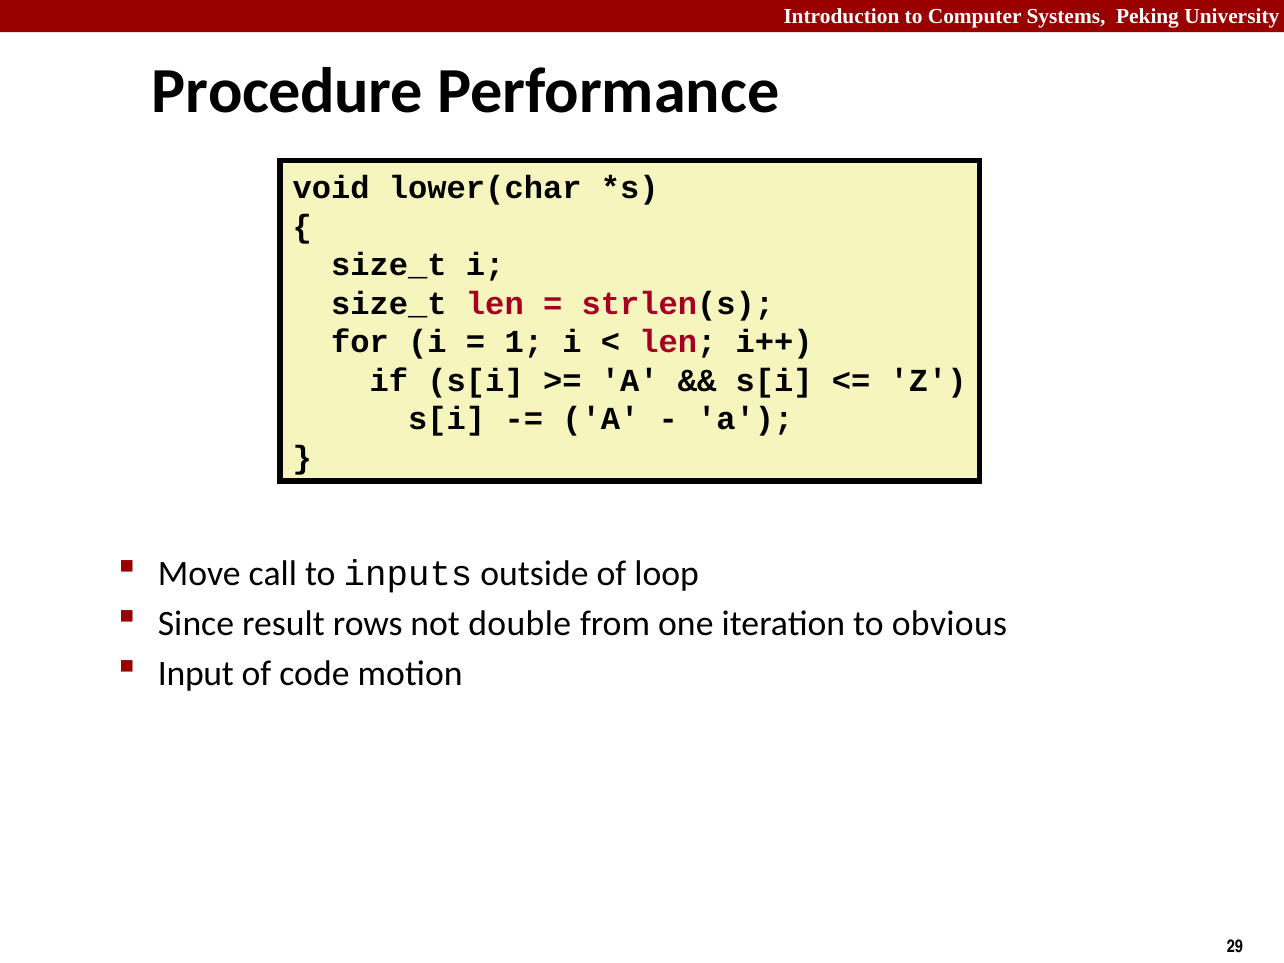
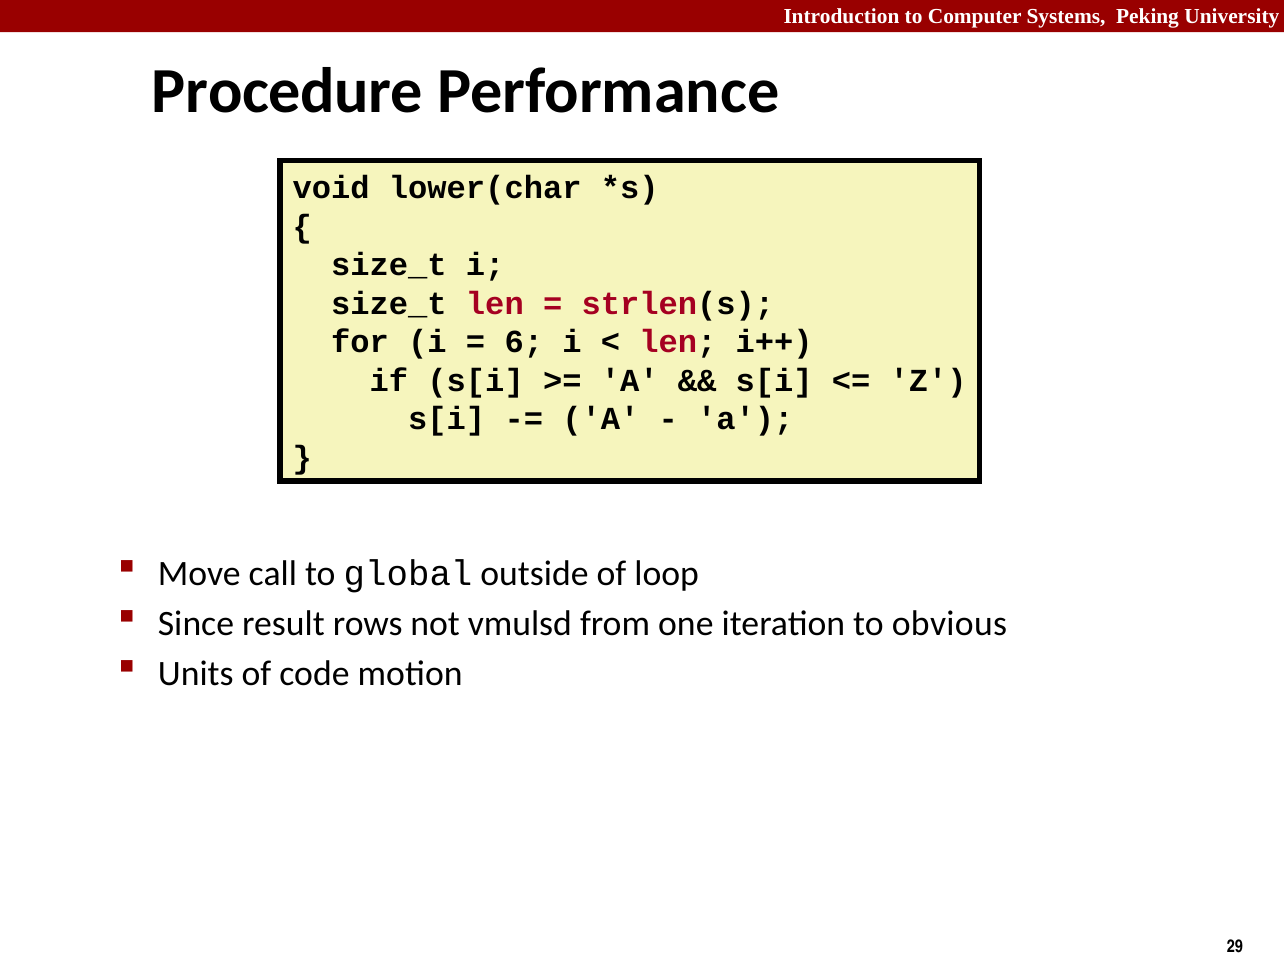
1: 1 -> 6 (524, 342)
inputs: inputs -> global (408, 573)
double: double -> vmulsd (520, 623)
Input: Input -> Units (196, 673)
